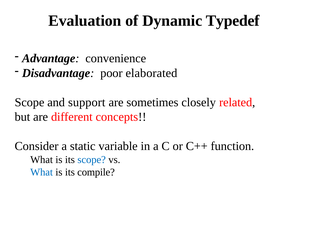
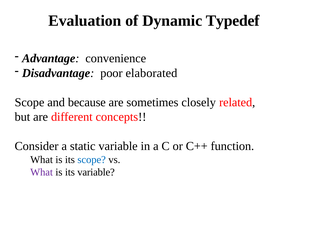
support: support -> because (87, 102)
What colour: blue -> purple (42, 172)
its compile: compile -> variable (96, 172)
